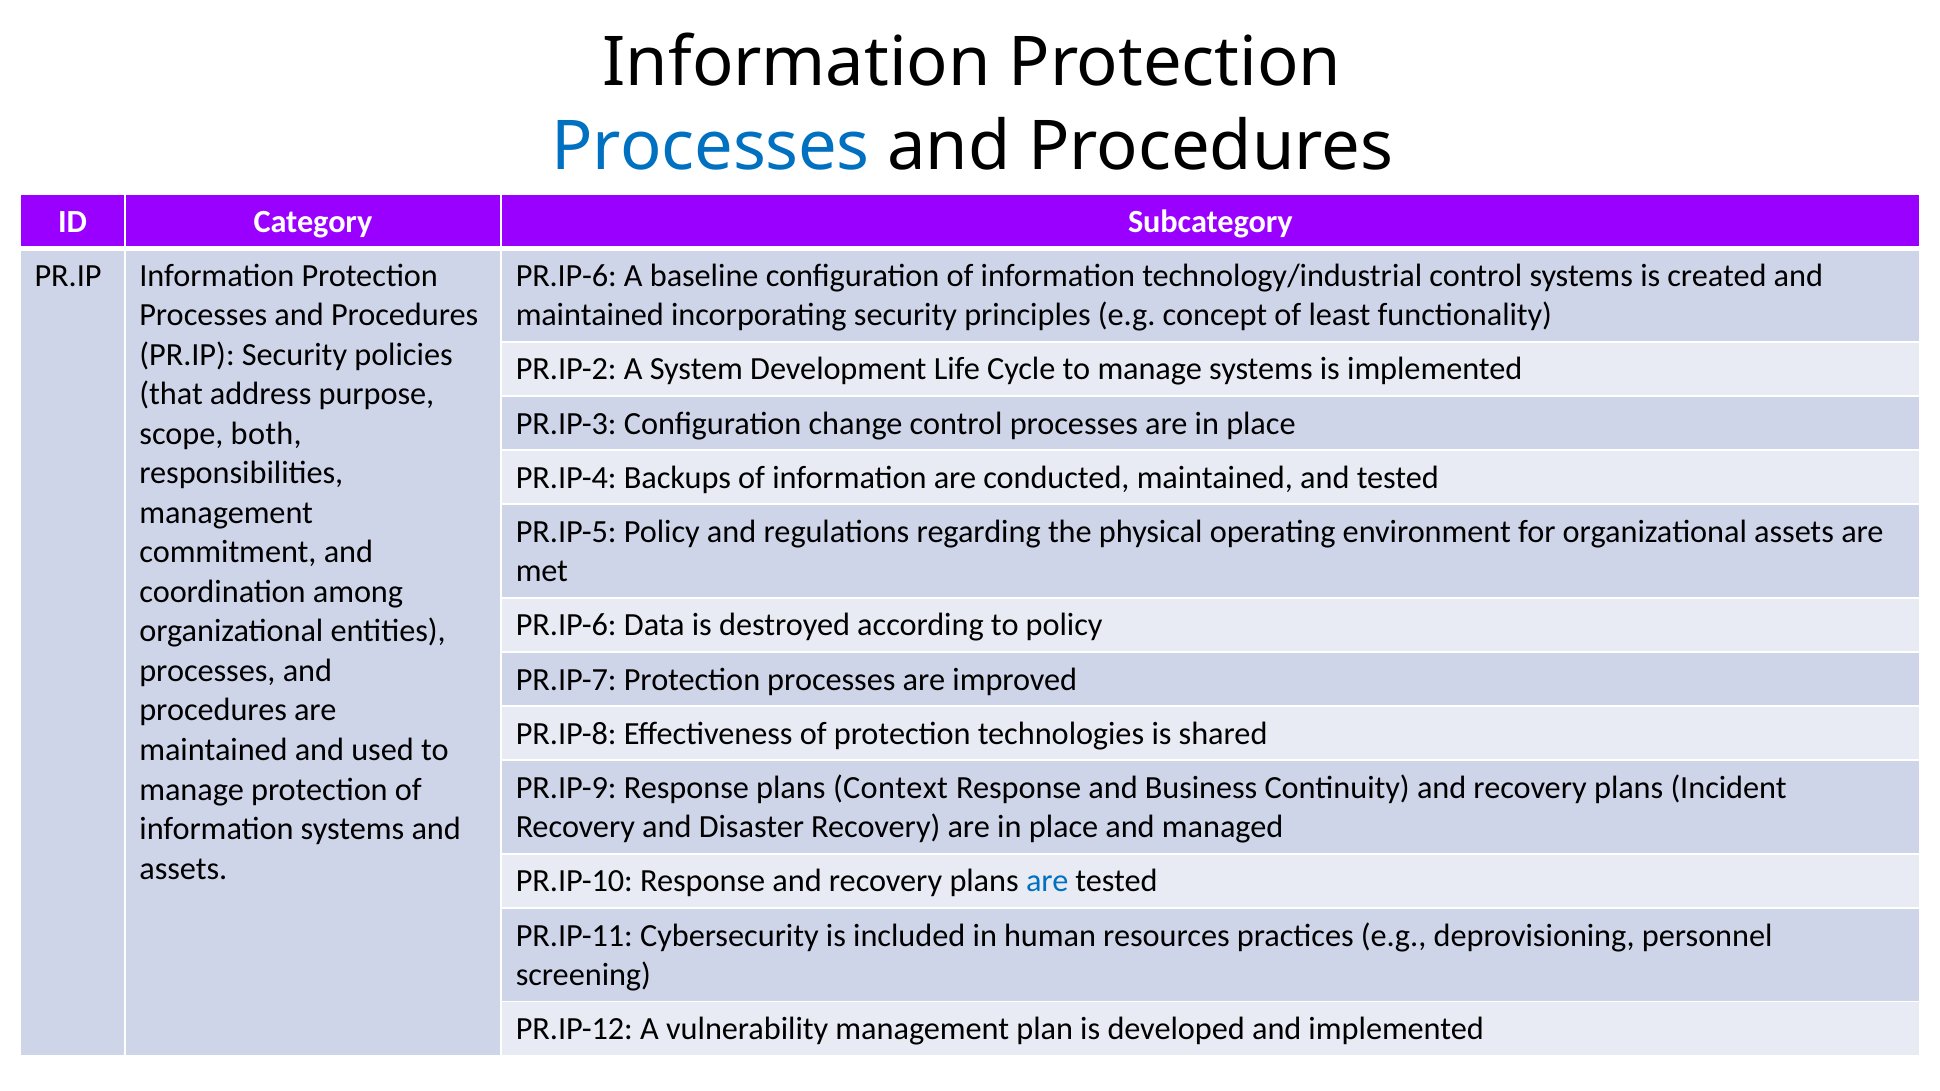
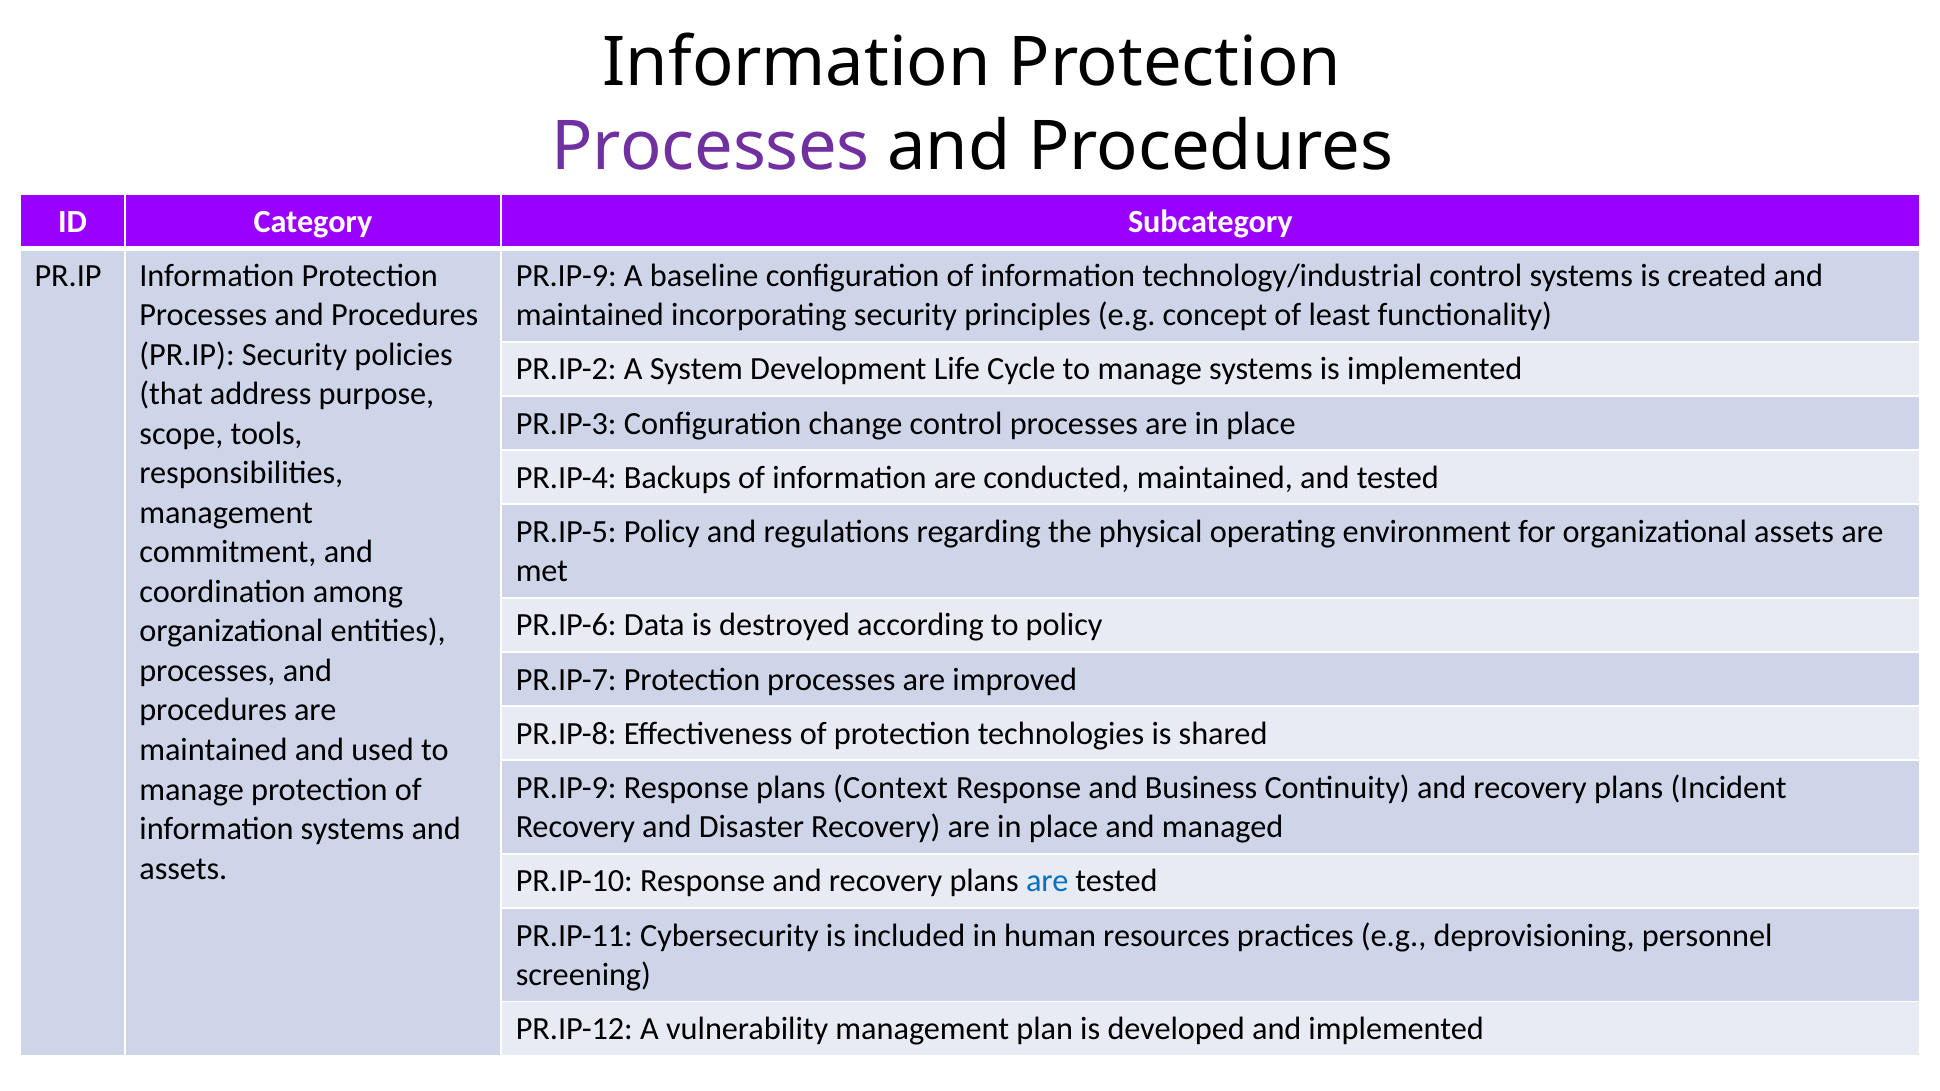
Processes colour: blue -> purple (710, 147)
PR.IP-6: PR.IP-6 -> PR.IP-9 (566, 276)
both: both -> tools (267, 434)
